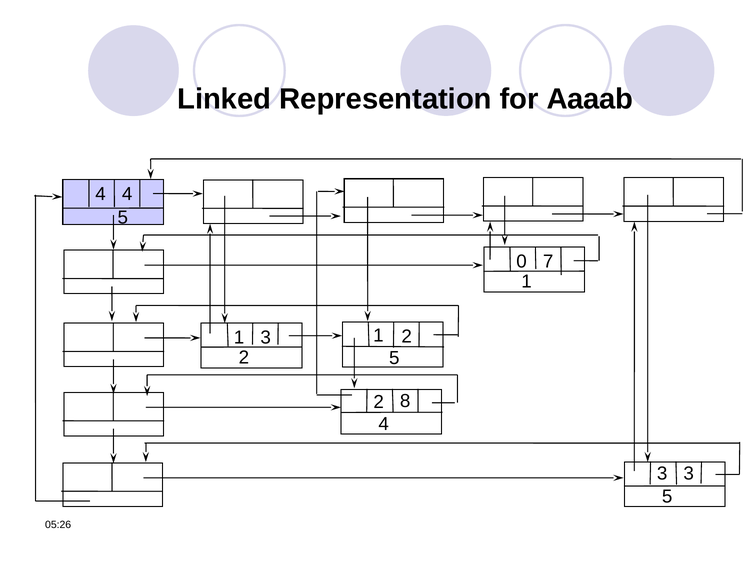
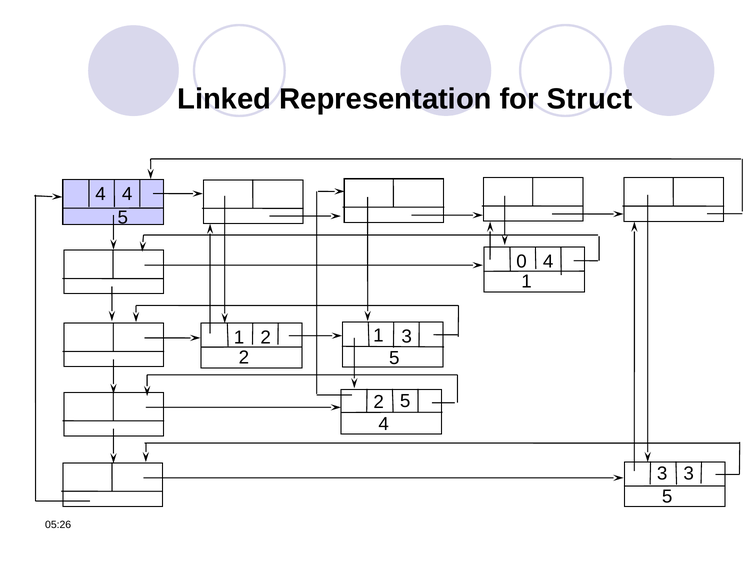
Aaaab: Aaaab -> Struct (590, 99)
0 7: 7 -> 4 (548, 262)
2: 2 -> 3 (407, 337)
3: 3 -> 2 (266, 338)
2 8: 8 -> 5 (405, 401)
